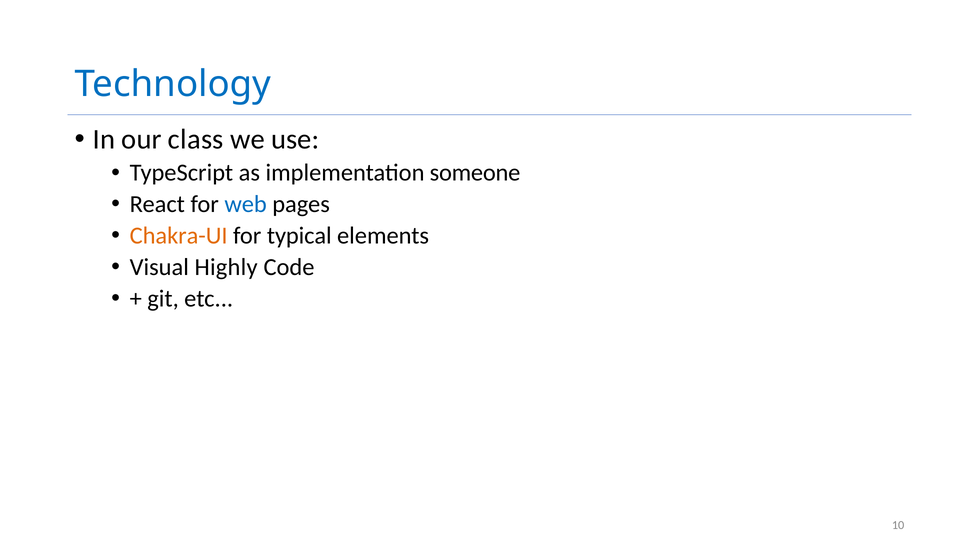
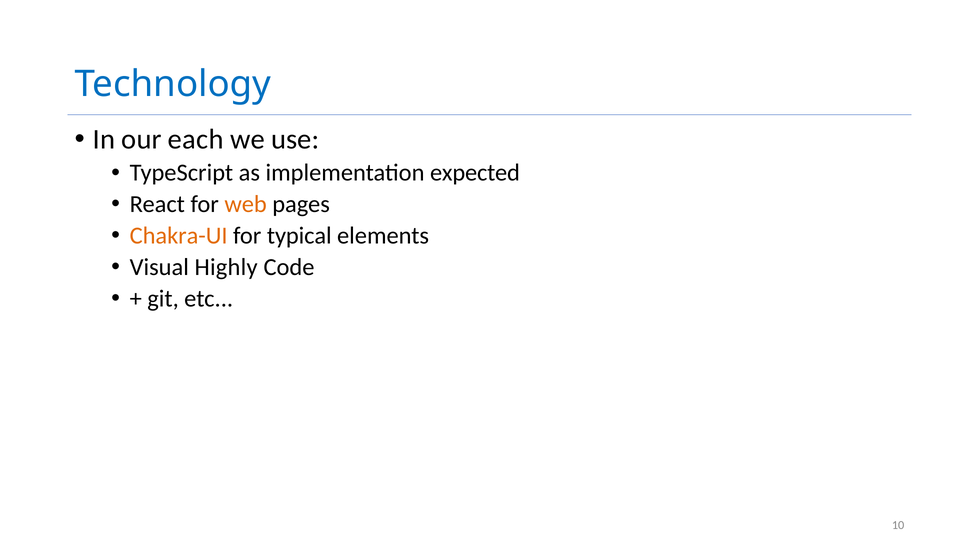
class: class -> each (196, 139)
someone: someone -> expected (475, 173)
web colour: blue -> orange (246, 205)
